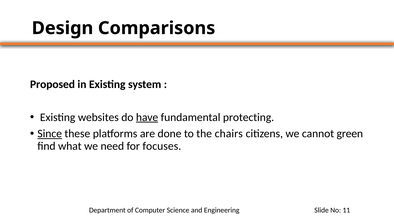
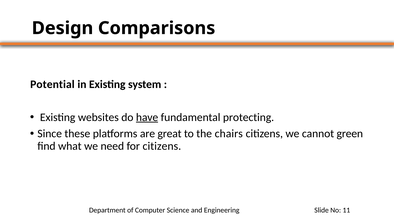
Proposed: Proposed -> Potential (52, 85)
Since underline: present -> none (50, 134)
done: done -> great (170, 134)
for focuses: focuses -> citizens (162, 146)
